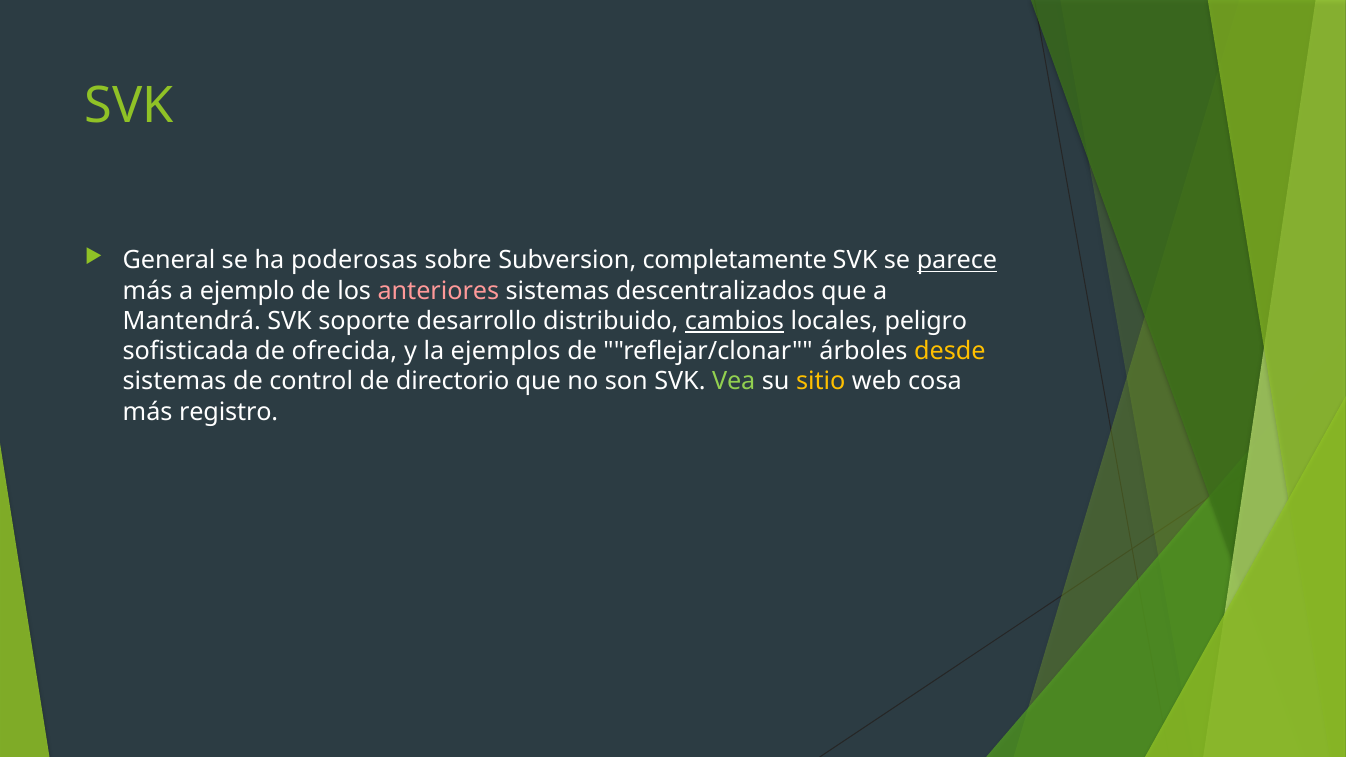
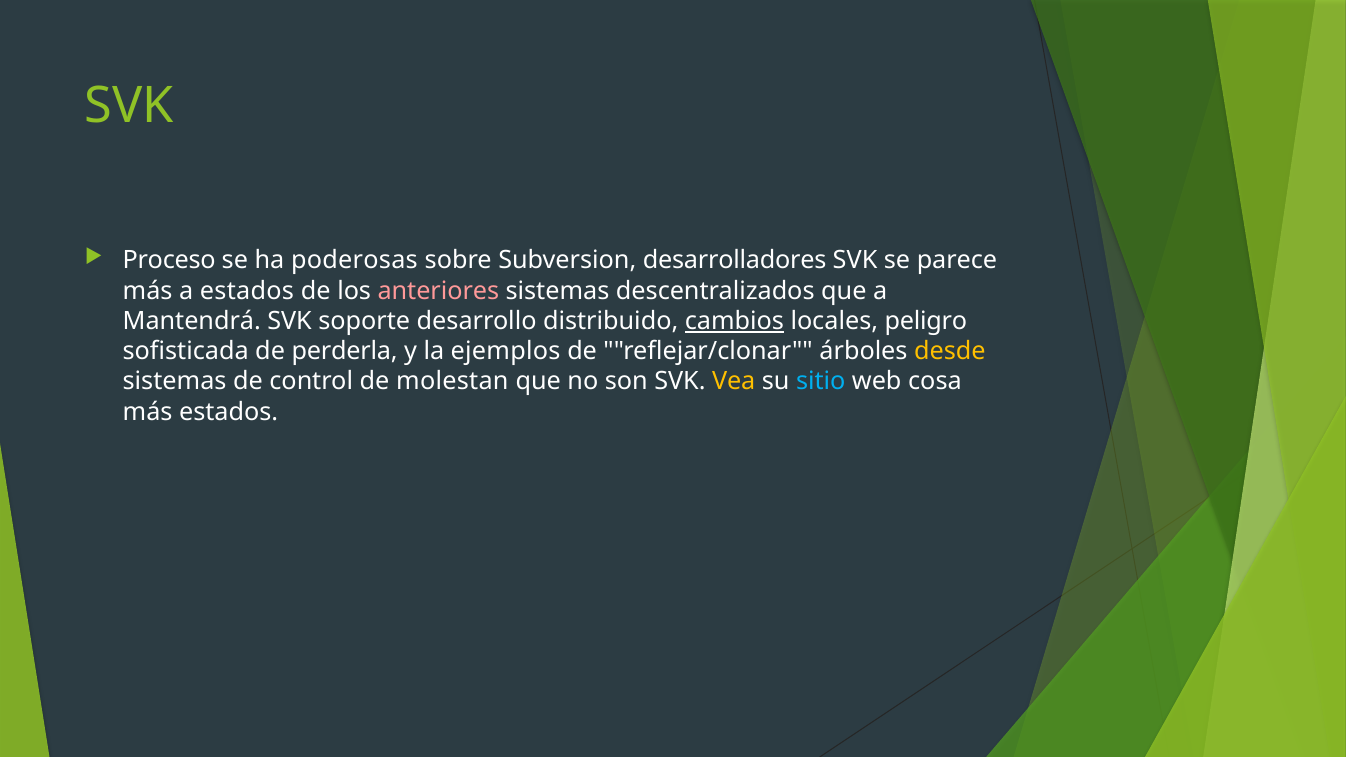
General: General -> Proceso (169, 260)
completamente: completamente -> desarrolladores (735, 260)
parece underline: present -> none (957, 260)
a ejemplo: ejemplo -> estados (247, 291)
ofrecida: ofrecida -> perderla (345, 351)
directorio: directorio -> molestan (452, 382)
Vea colour: light green -> yellow (734, 382)
sitio colour: yellow -> light blue (821, 382)
más registro: registro -> estados (229, 412)
